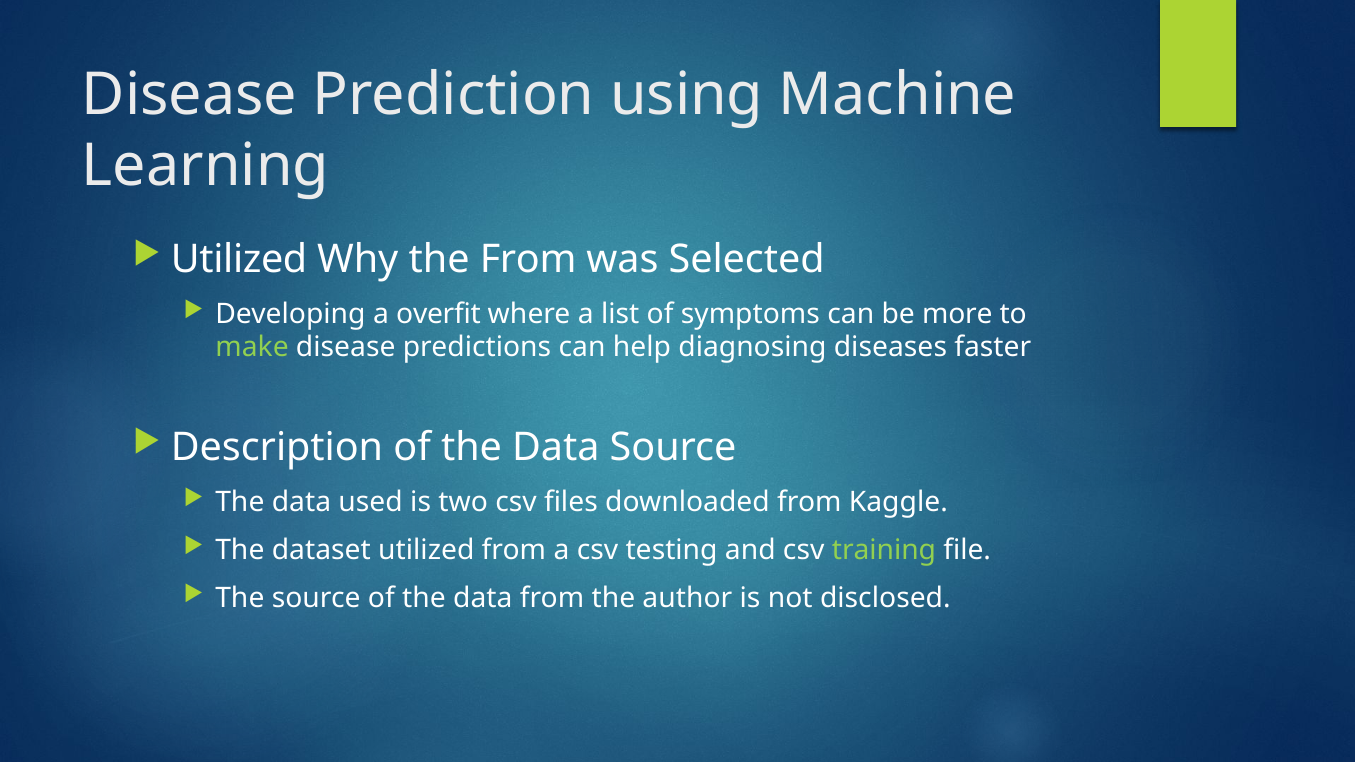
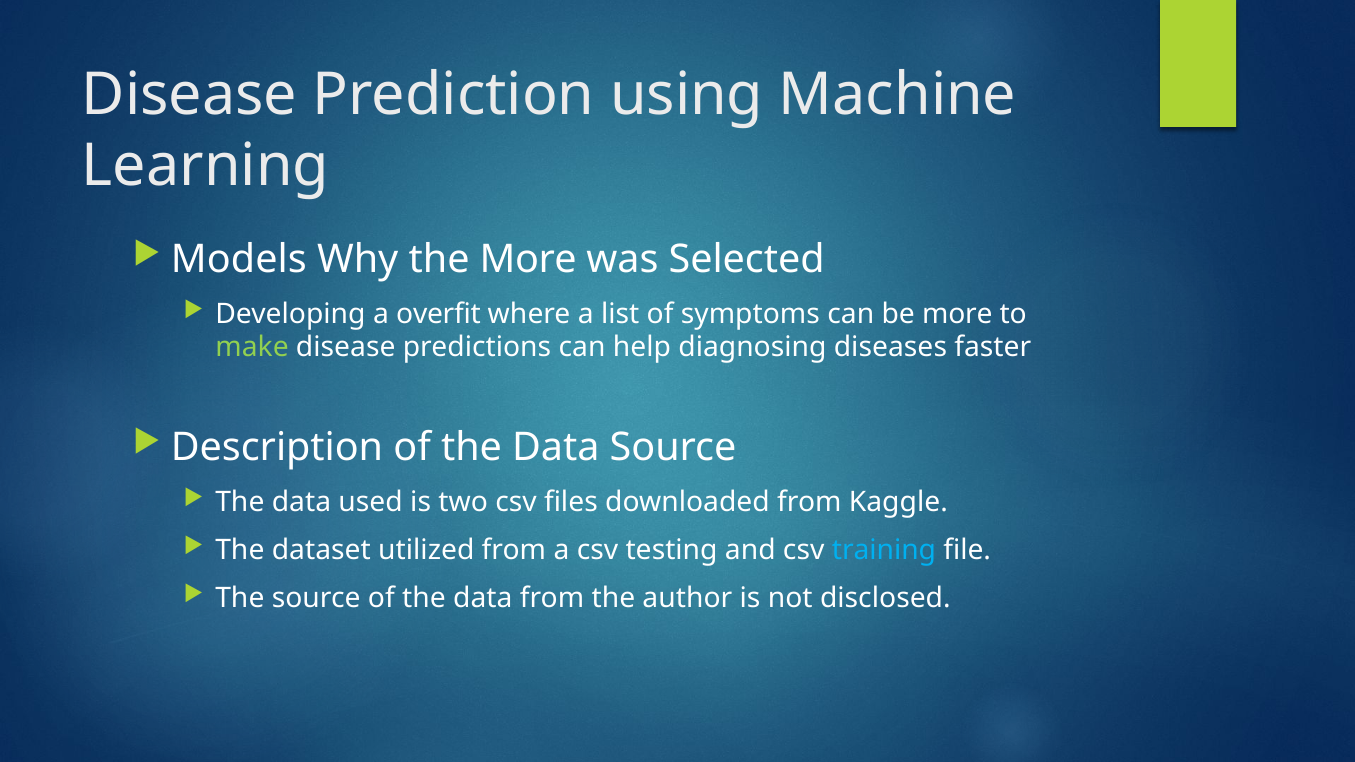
Utilized: Utilized -> Models (239, 260)
the From: From -> More (528, 260)
training colour: light green -> light blue (884, 550)
